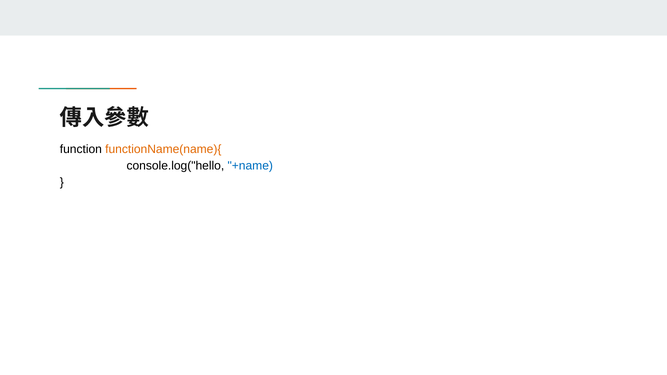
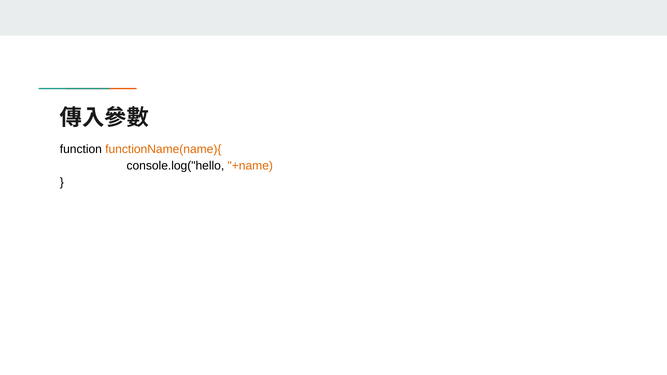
+name colour: blue -> orange (250, 166)
